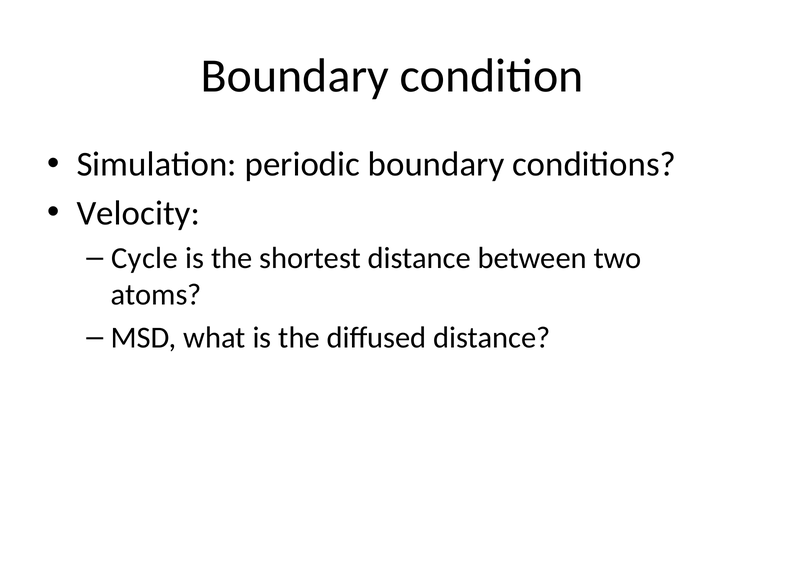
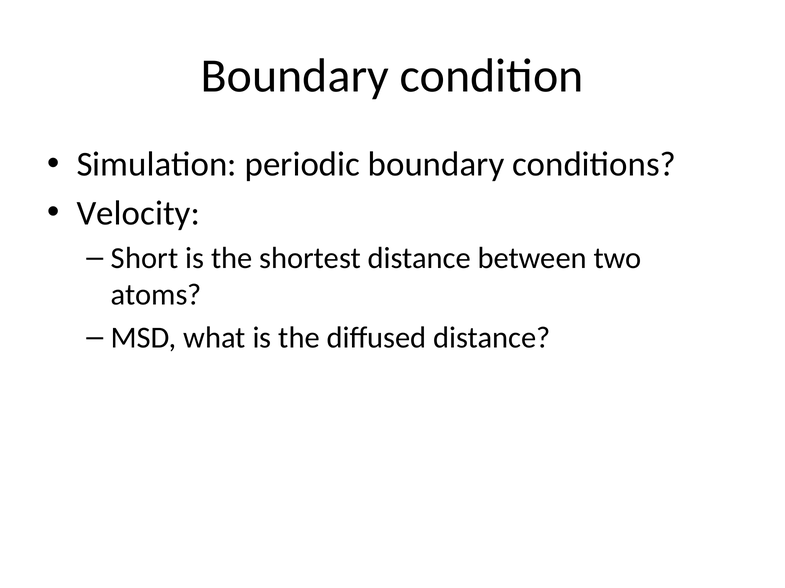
Cycle: Cycle -> Short (145, 259)
